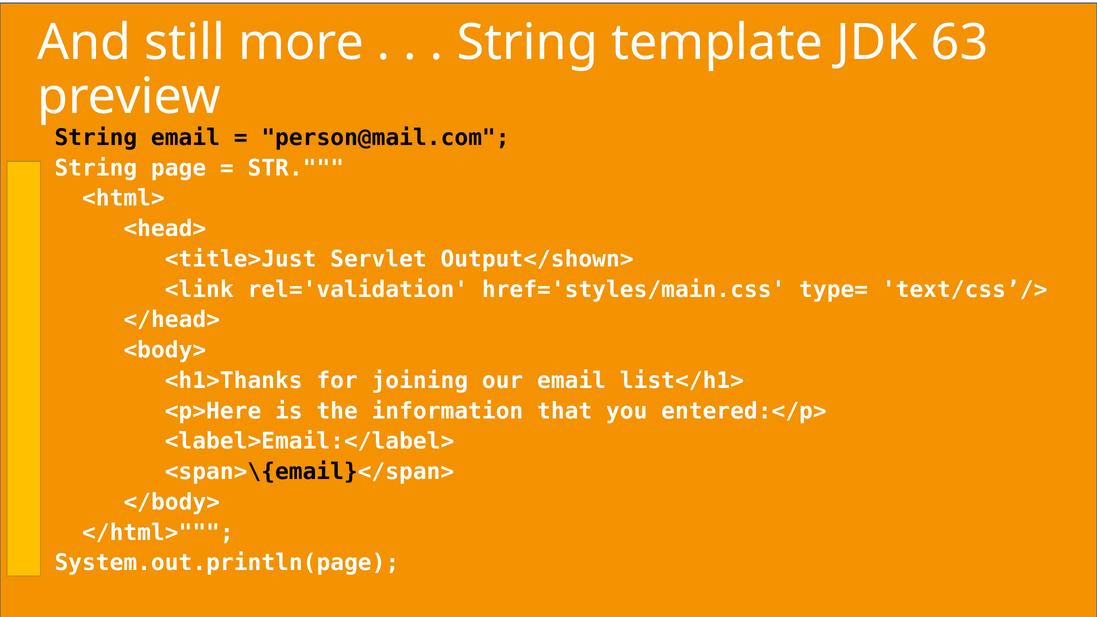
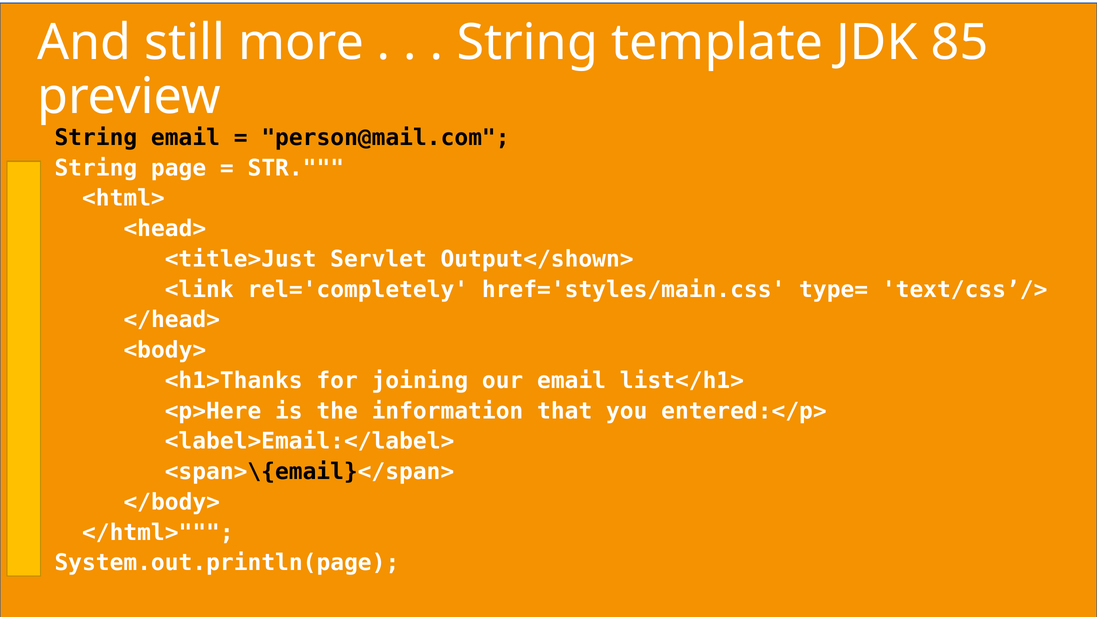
63: 63 -> 85 (960, 42)
rel='validation: rel='validation -> rel='completely (358, 290)
